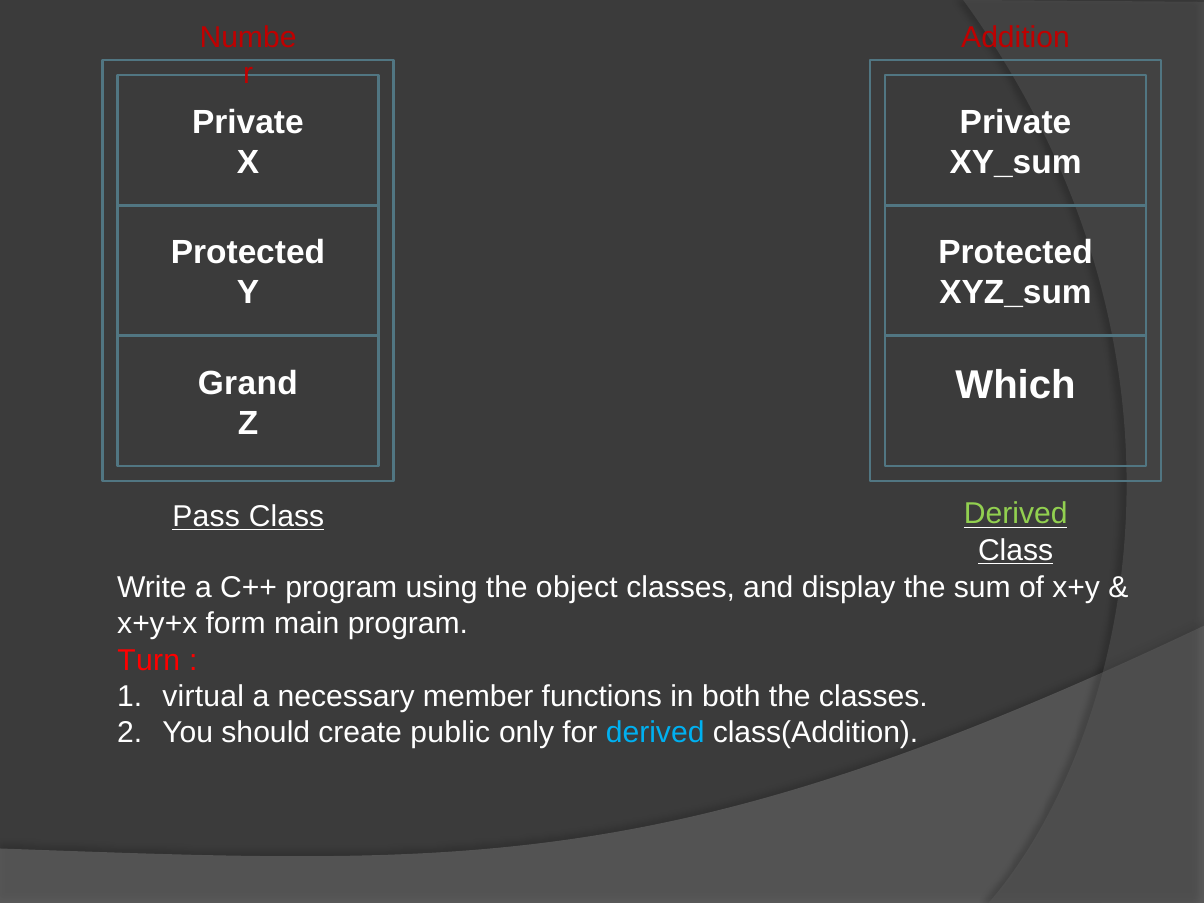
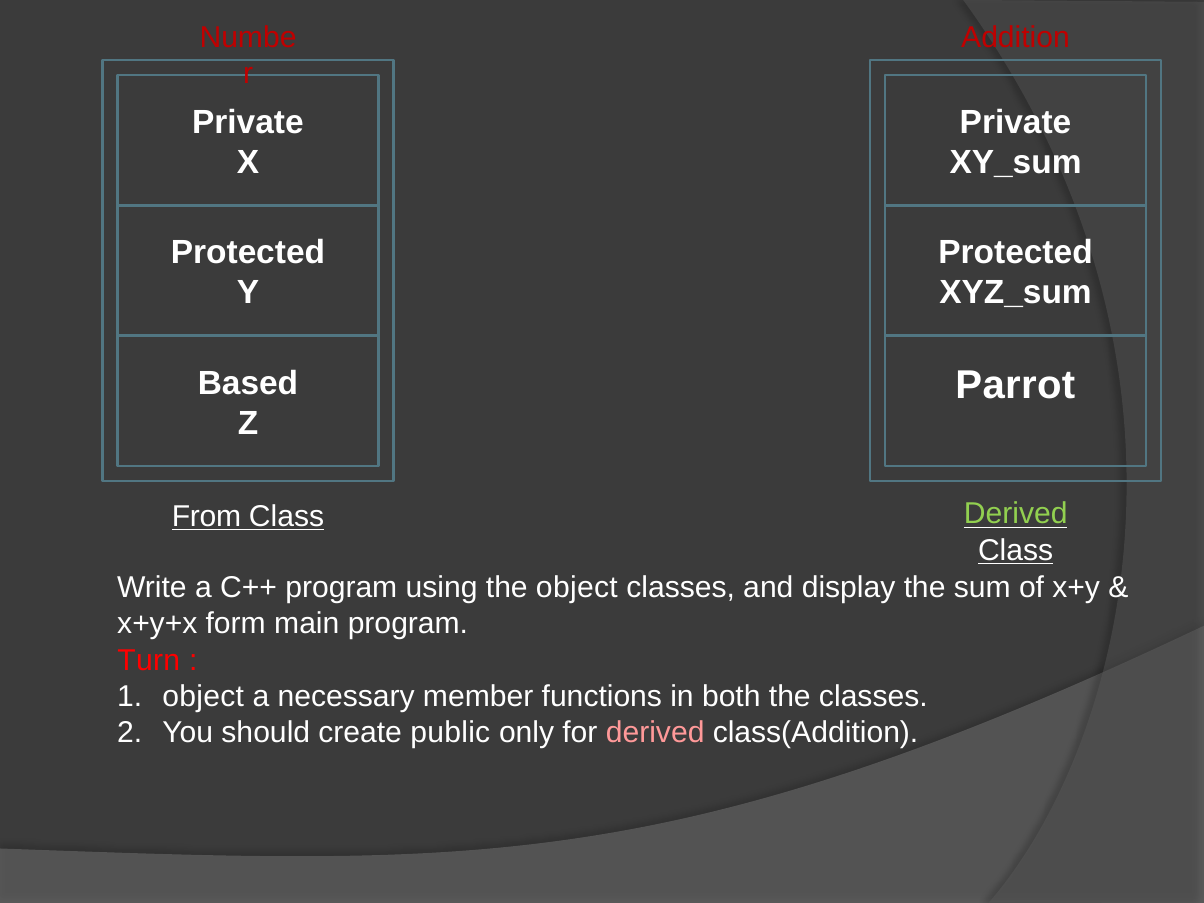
Which: Which -> Parrot (1015, 386)
Grand: Grand -> Based (248, 383)
Pass: Pass -> From (206, 516)
virtual: virtual -> object (203, 696)
derived colour: light blue -> pink (655, 732)
